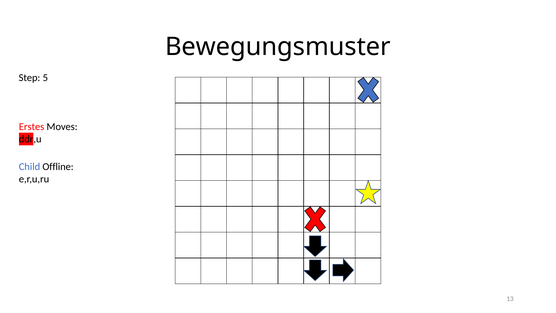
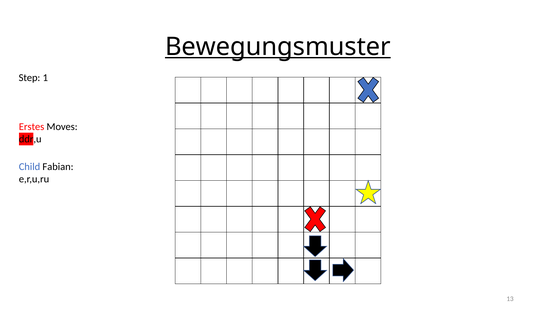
Bewegungsmuster underline: none -> present (278, 47)
5: 5 -> 1 (45, 78)
Offline: Offline -> Fabian (58, 166)
